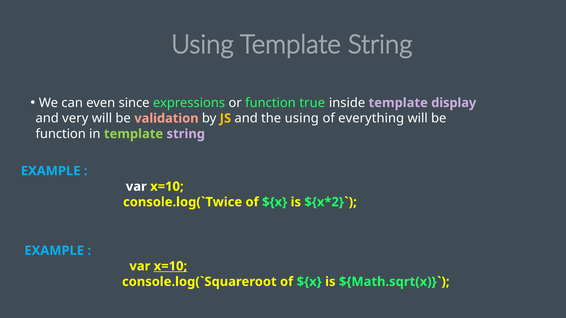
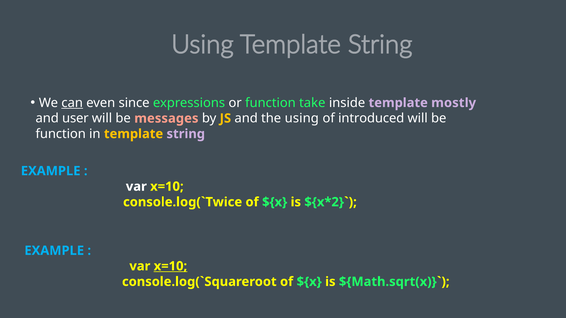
can underline: none -> present (72, 103)
true: true -> take (312, 103)
display: display -> mostly (454, 103)
very: very -> user (75, 118)
validation: validation -> messages (166, 118)
everything: everything -> introduced (371, 118)
template colour: light green -> yellow (134, 134)
